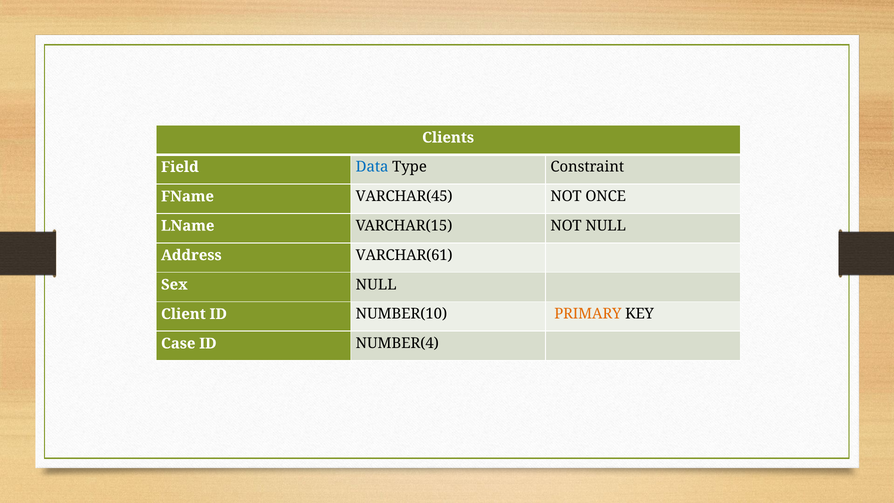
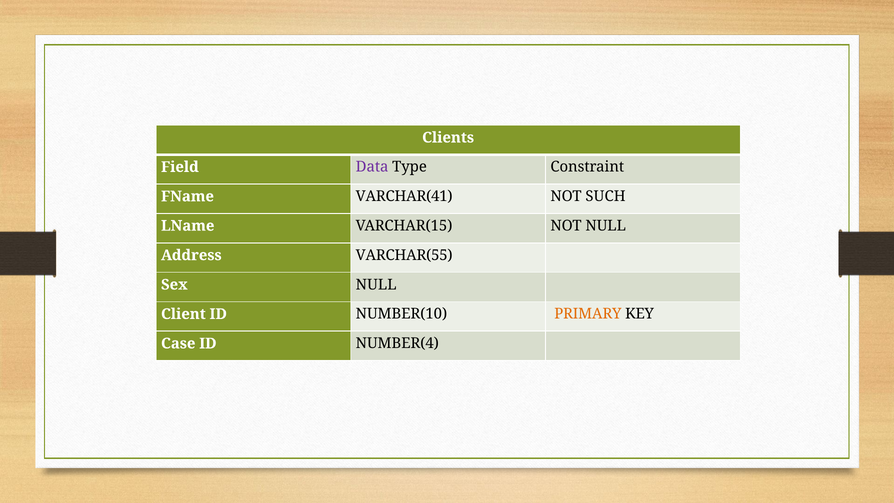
Data colour: blue -> purple (372, 167)
VARCHAR(45: VARCHAR(45 -> VARCHAR(41 (404, 196)
ONCE: ONCE -> SUCH (606, 196)
VARCHAR(61: VARCHAR(61 -> VARCHAR(55 (404, 255)
